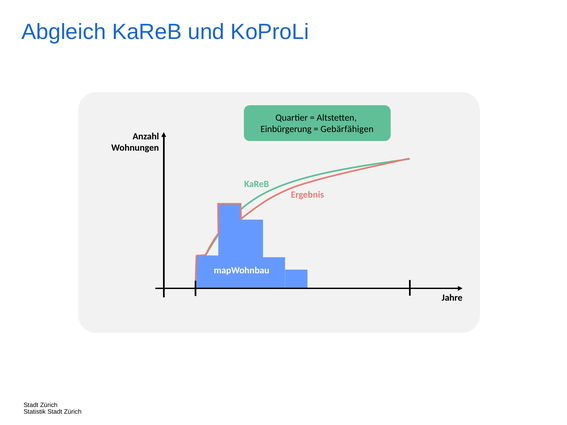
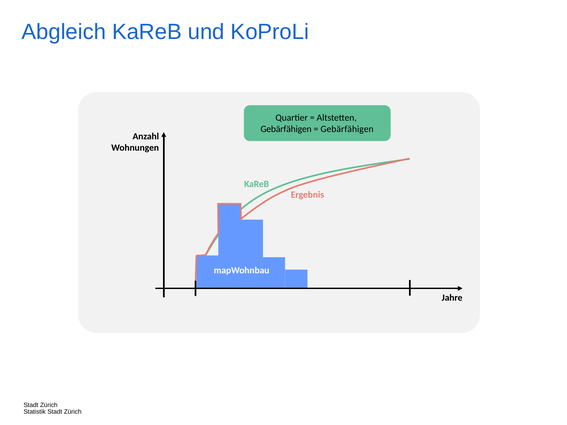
Einbürgerung: Einbürgerung -> Gebärfähigen (286, 129)
